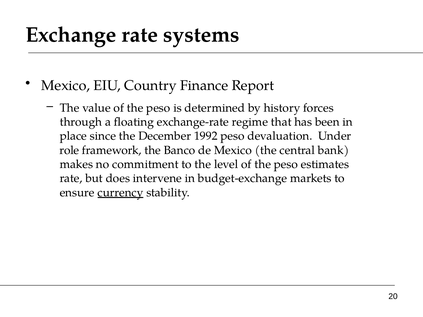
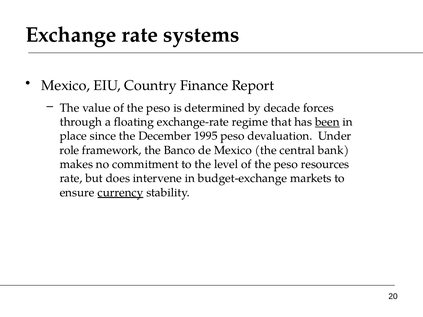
history: history -> decade (282, 108)
been underline: none -> present (327, 122)
1992: 1992 -> 1995 (206, 136)
estimates: estimates -> resources (325, 164)
